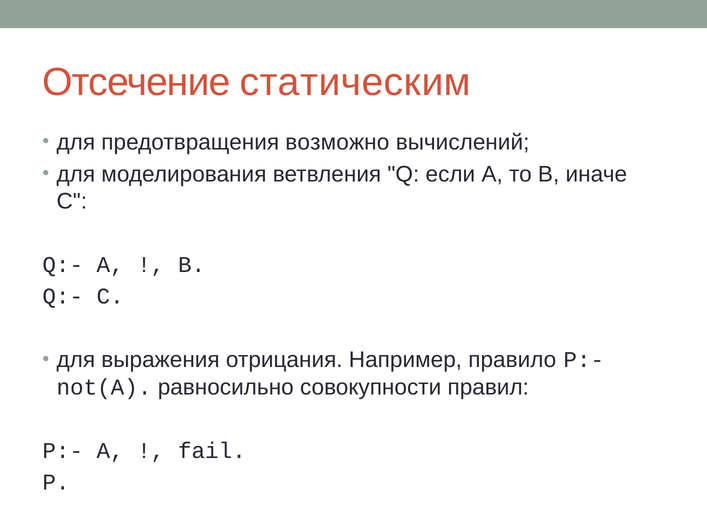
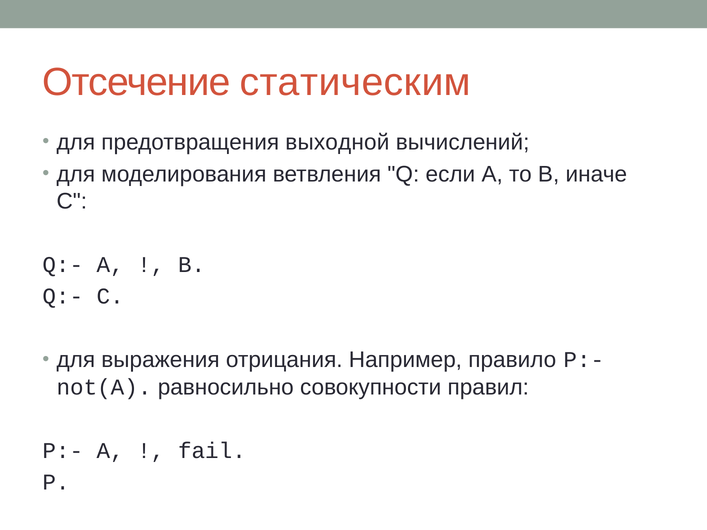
возможно: возможно -> выходной (337, 142)
